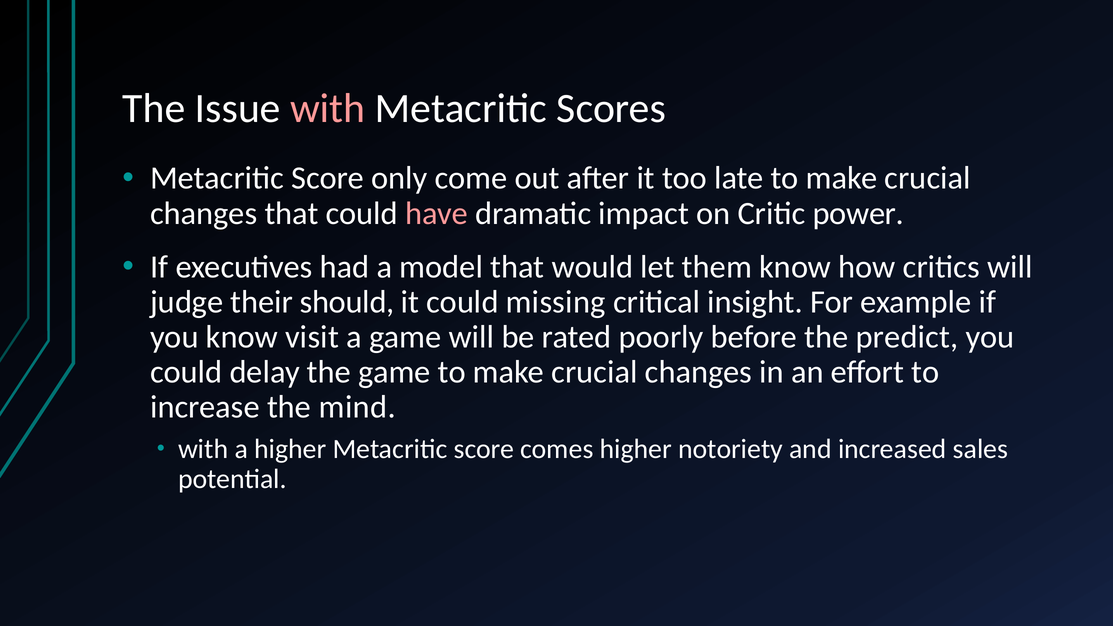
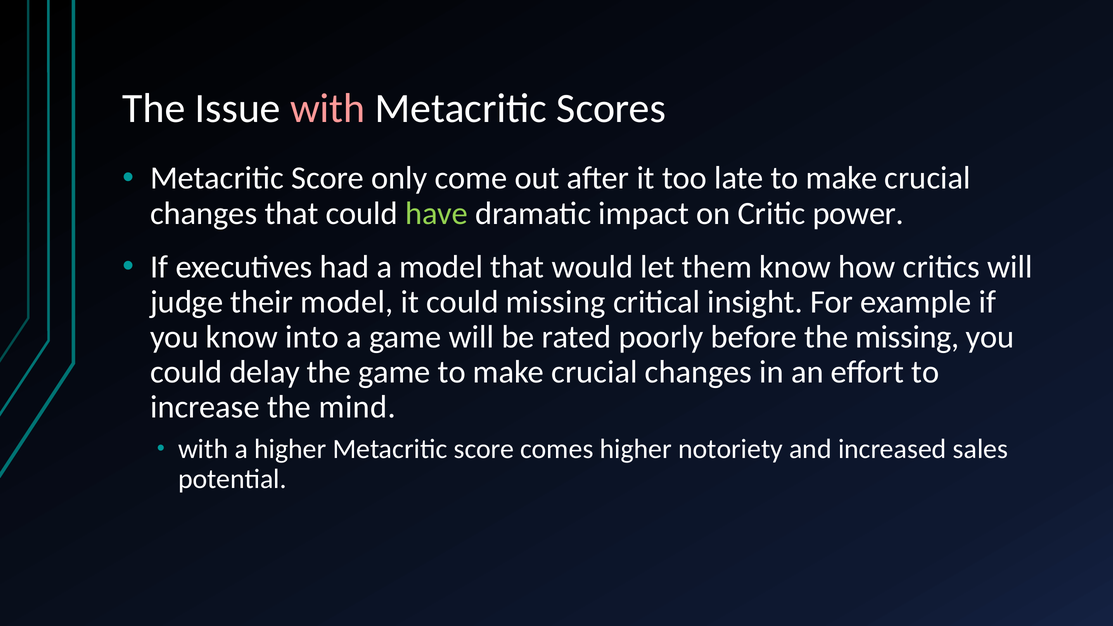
have colour: pink -> light green (437, 213)
their should: should -> model (347, 302)
visit: visit -> into (312, 337)
the predict: predict -> missing (907, 337)
